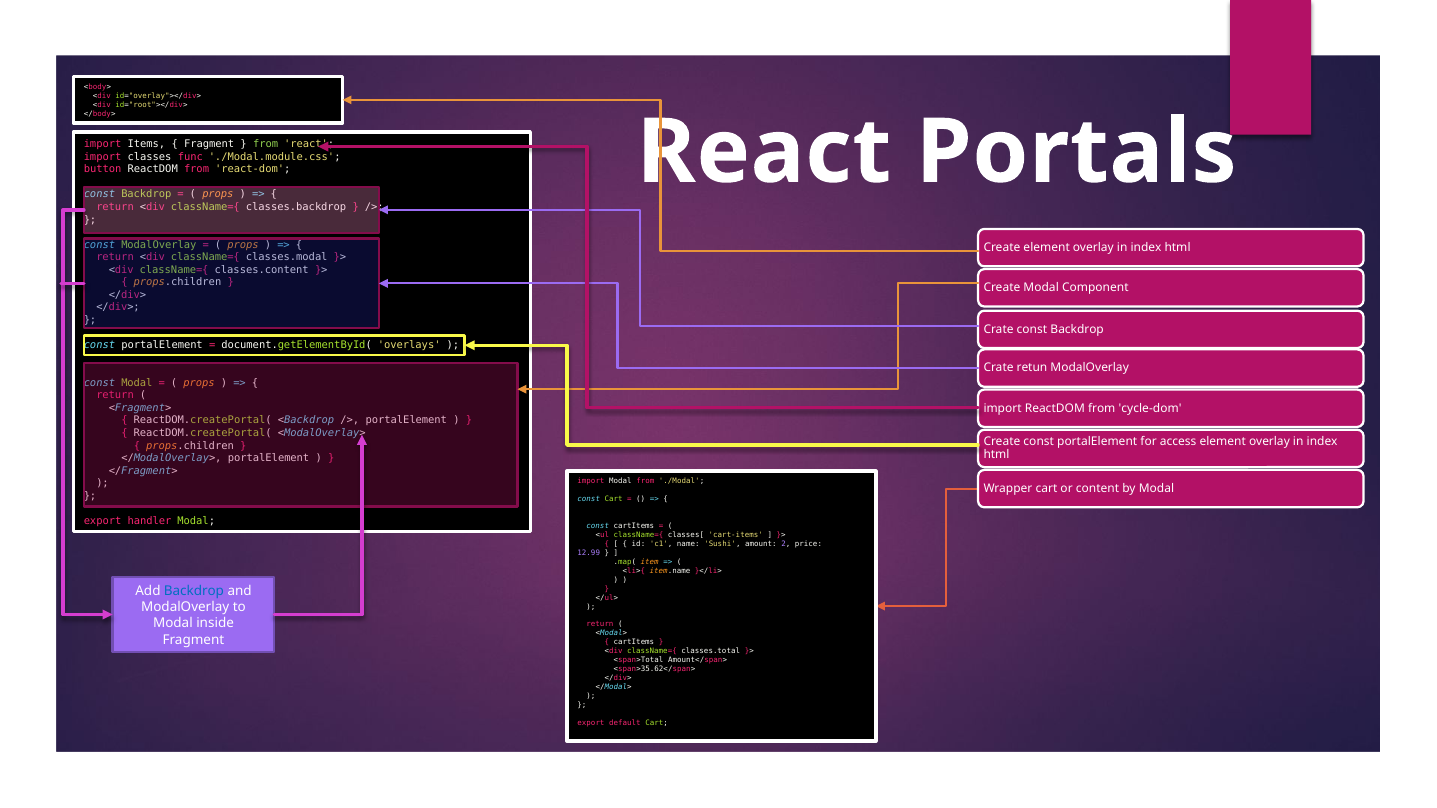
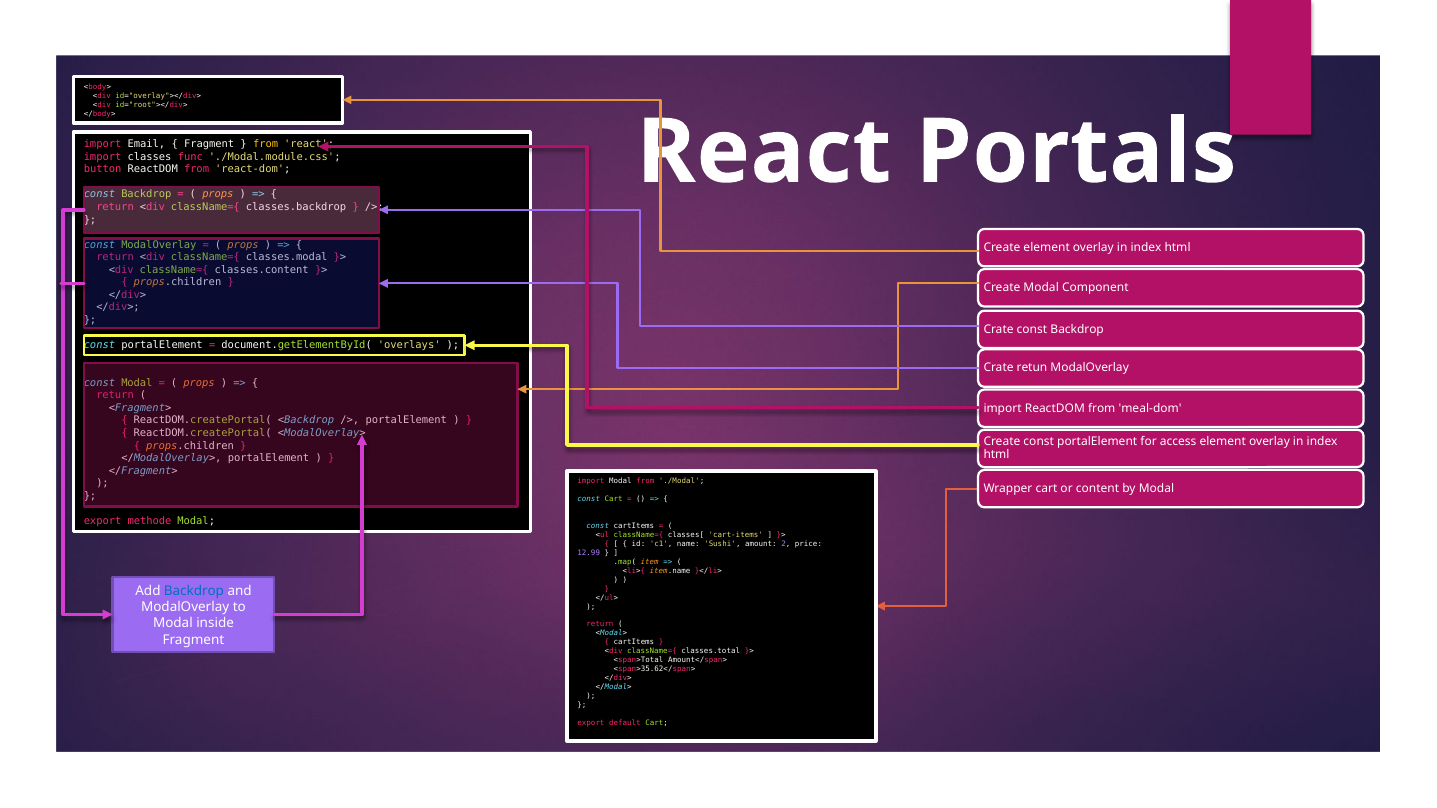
Items: Items -> Email (146, 144)
from colour: light green -> yellow (266, 144)
cycle-dom: cycle-dom -> meal-dom (1150, 408)
handler: handler -> methode (149, 521)
